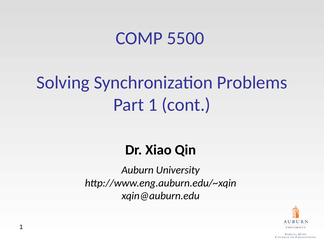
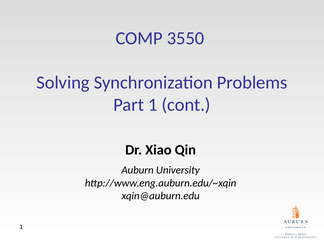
5500: 5500 -> 3550 (186, 38)
